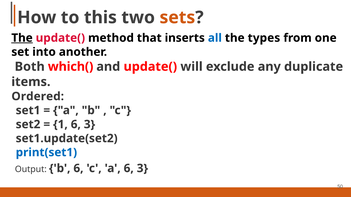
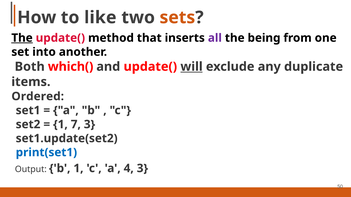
this: this -> like (100, 18)
all colour: blue -> purple (215, 38)
types: types -> being (264, 38)
will underline: none -> present (192, 67)
1 6: 6 -> 7 (76, 125)
b 6: 6 -> 1 (78, 169)
a 6: 6 -> 4 (129, 169)
